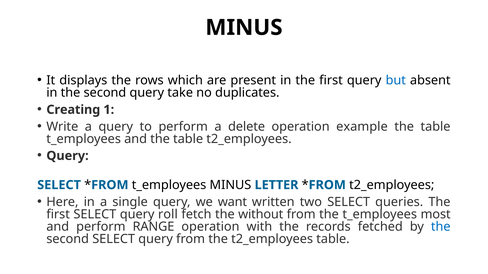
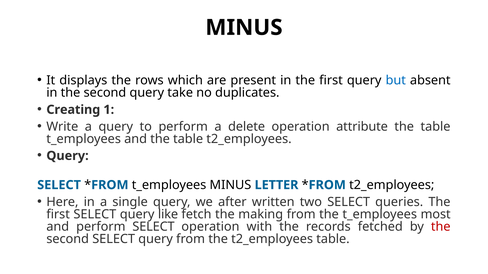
example: example -> attribute (362, 127)
want: want -> after (232, 202)
roll: roll -> like (168, 215)
without: without -> making (261, 215)
perform RANGE: RANGE -> SELECT (154, 227)
the colour: blue -> red (441, 227)
